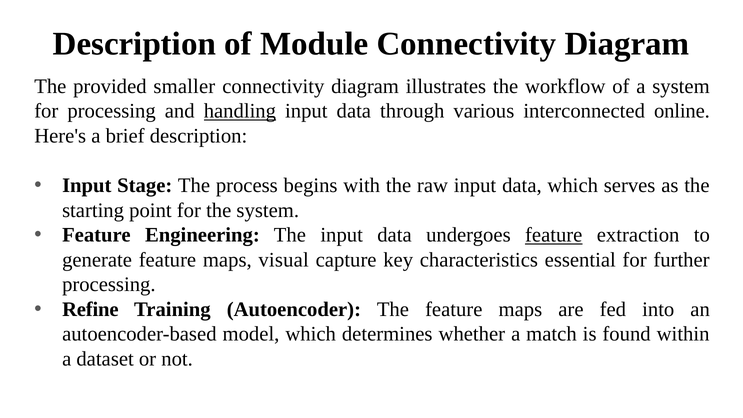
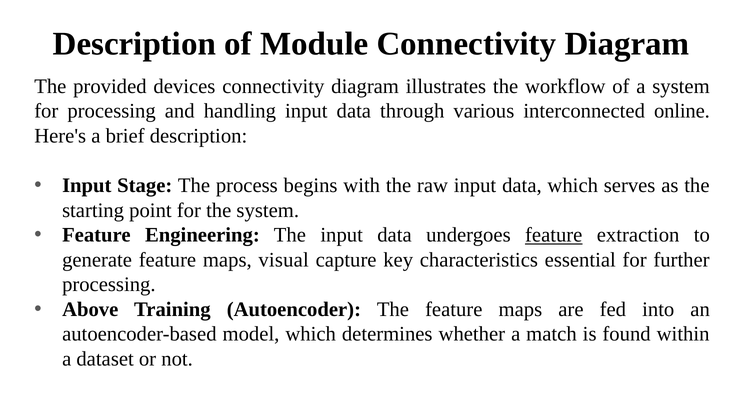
smaller: smaller -> devices (184, 86)
handling underline: present -> none (240, 111)
Refine: Refine -> Above (90, 309)
